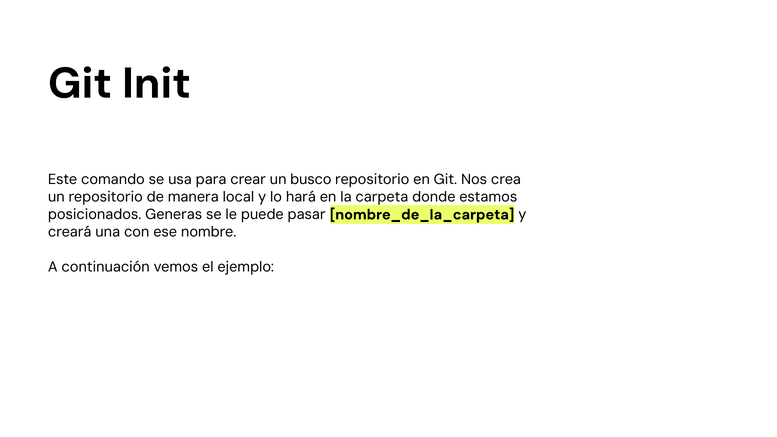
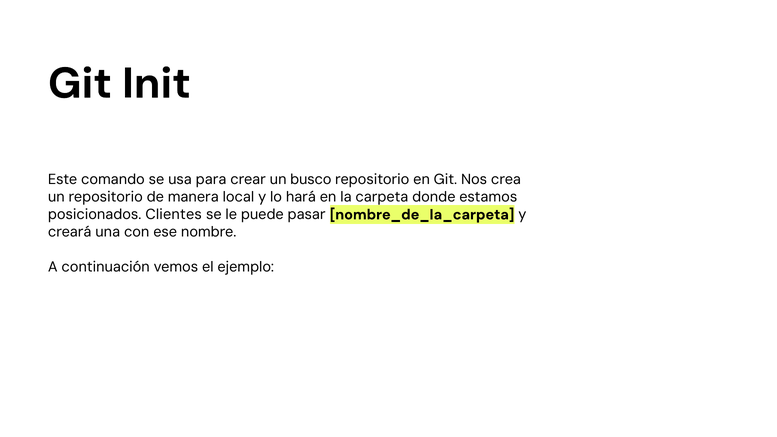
Generas: Generas -> Clientes (174, 215)
